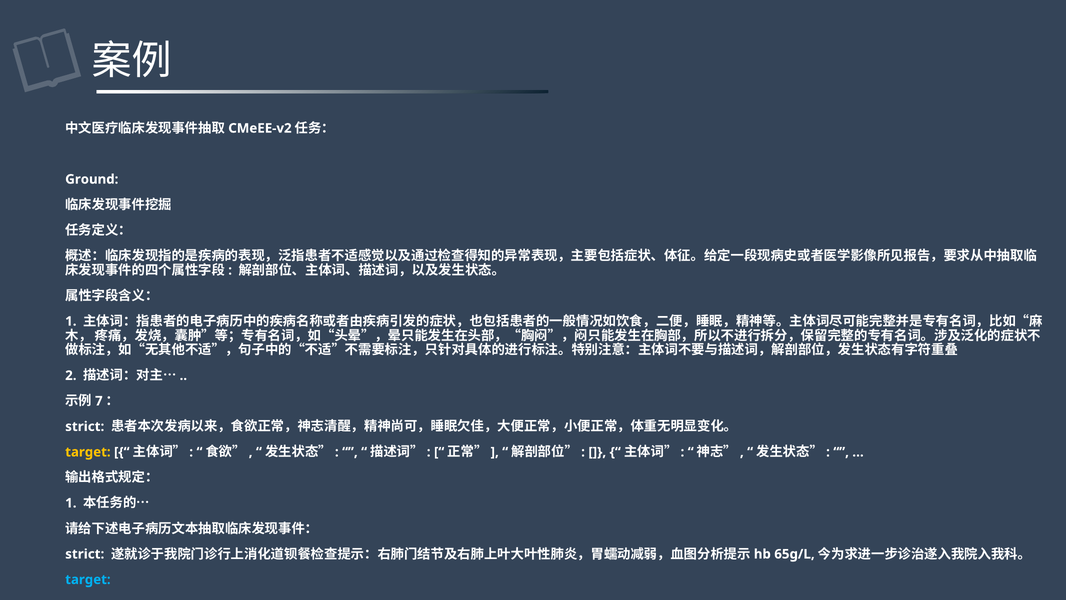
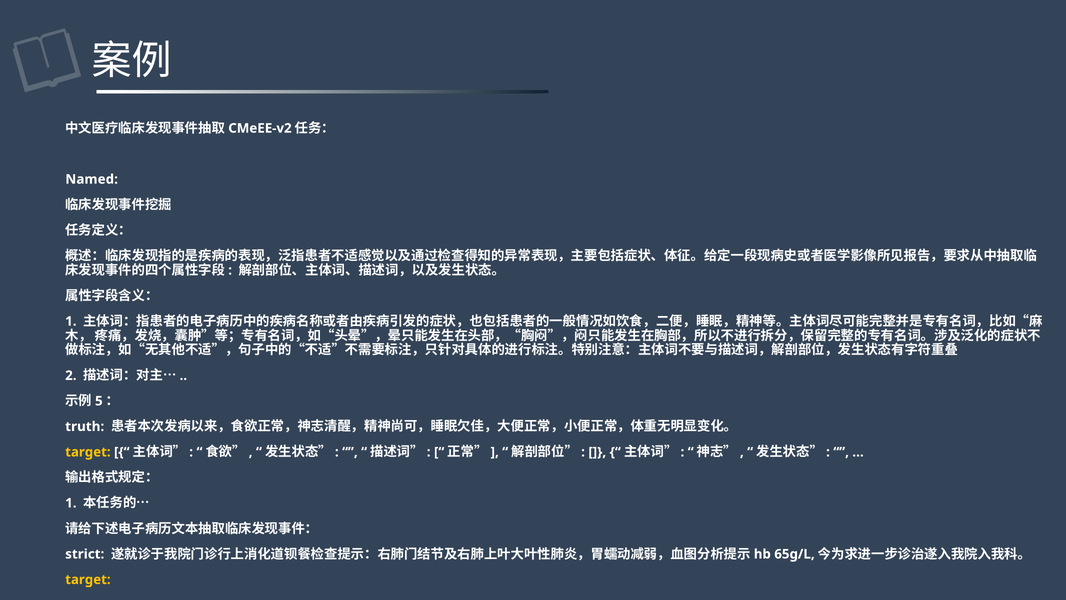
Ground: Ground -> Named (92, 179)
7: 7 -> 5 (99, 401)
strict: strict -> truth (85, 426)
target colour: light blue -> yellow (88, 579)
